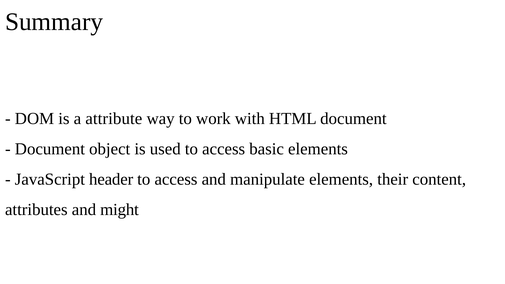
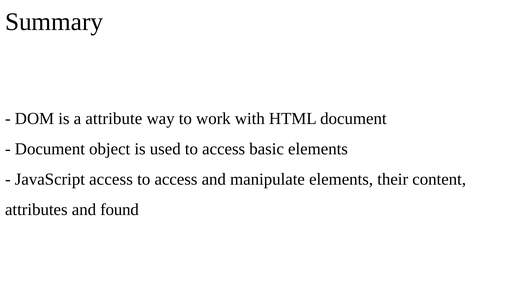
JavaScript header: header -> access (111, 179)
might: might -> found (120, 210)
